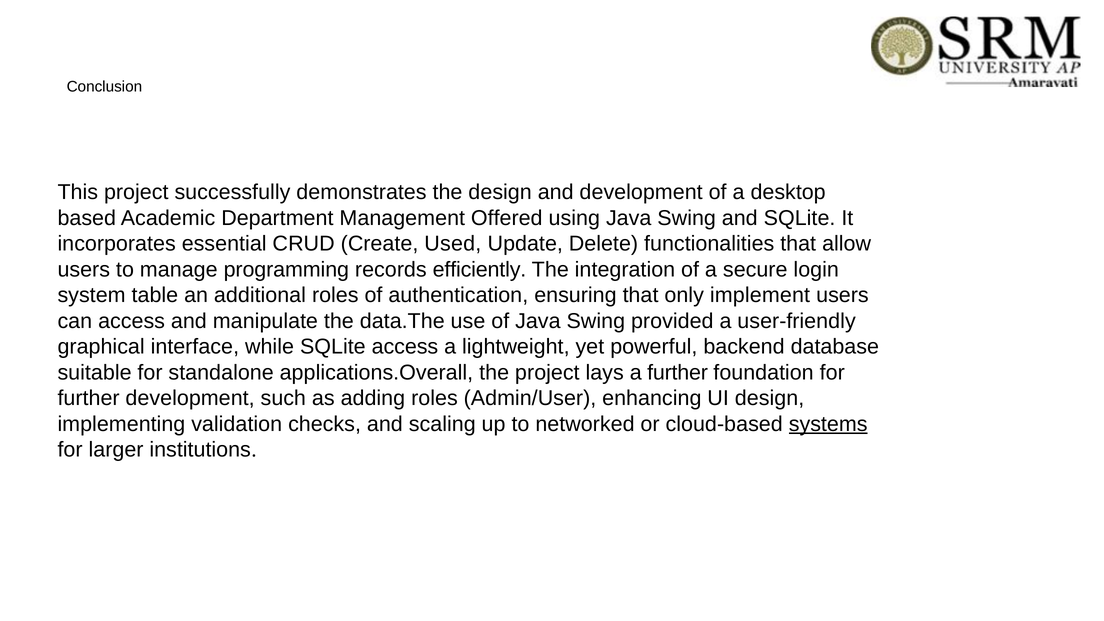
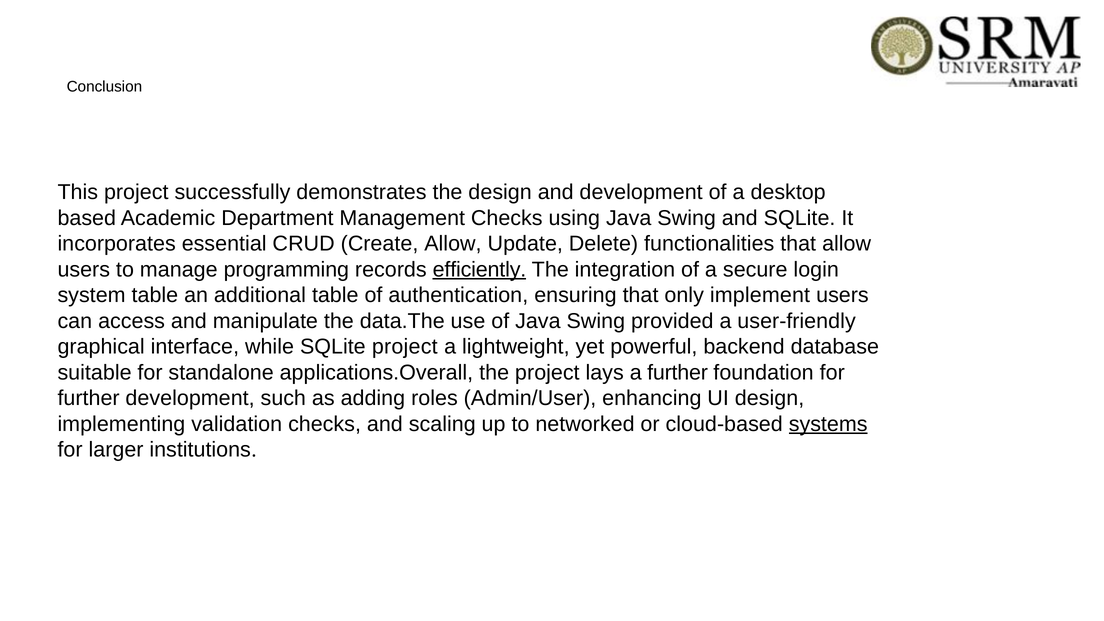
Management Offered: Offered -> Checks (507, 218)
Create Used: Used -> Allow (453, 244)
efficiently underline: none -> present (479, 269)
additional roles: roles -> table (335, 295)
SQLite access: access -> project (405, 347)
